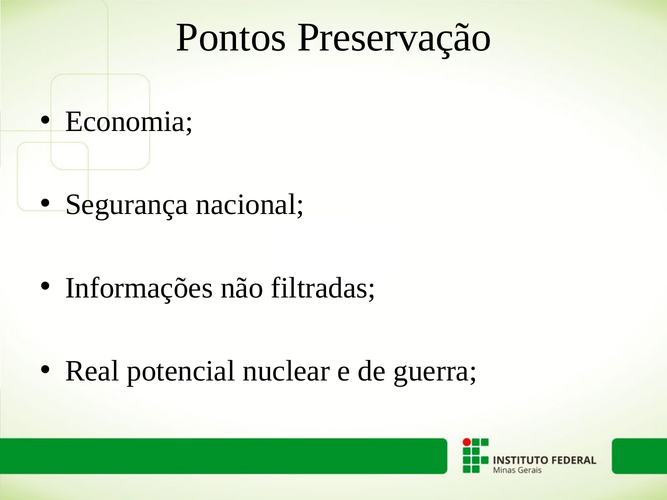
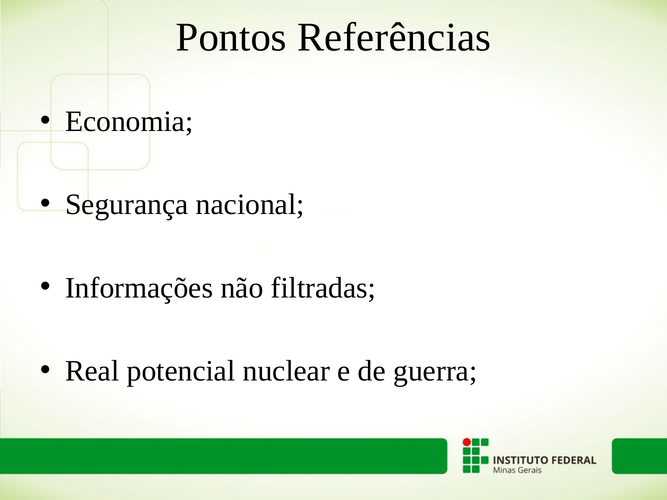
Preservação: Preservação -> Referências (394, 37)
